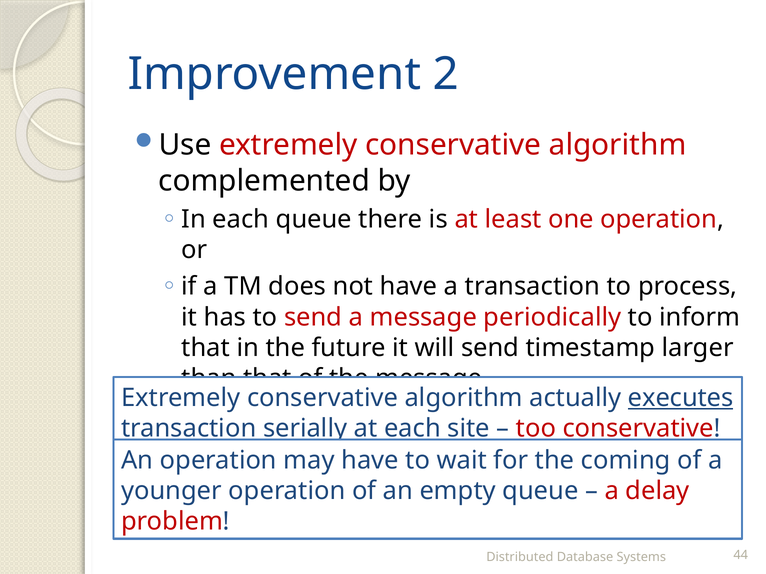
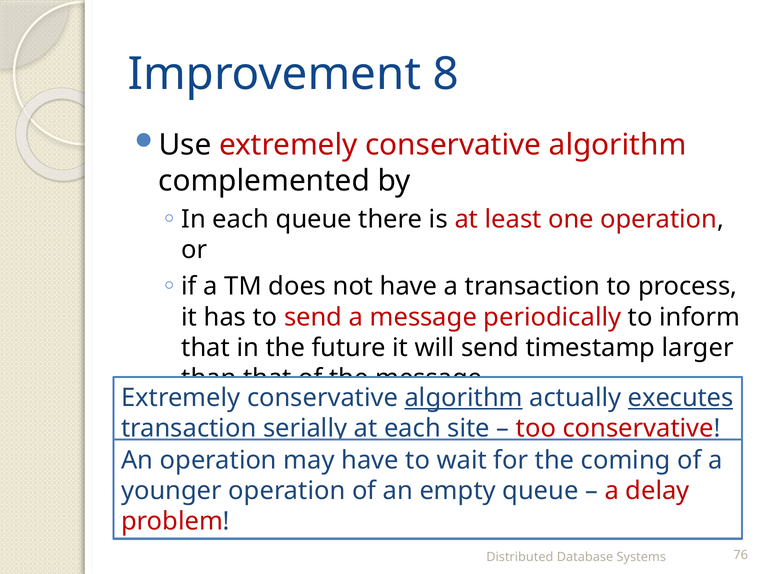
2: 2 -> 8 (446, 74)
algorithm underline: none -> present (464, 398)
44: 44 -> 76 (741, 555)
